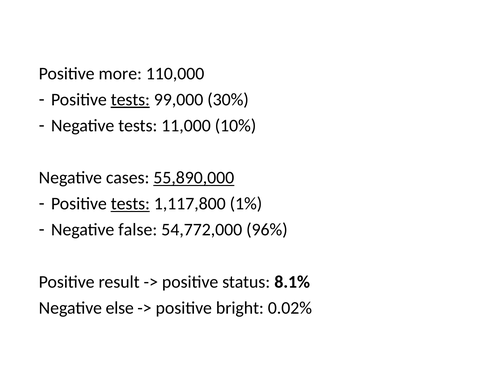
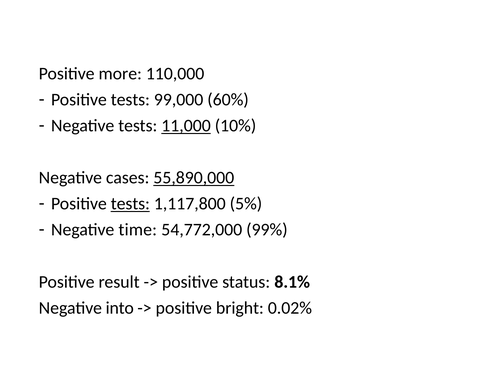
tests underline: present -> none (130, 100)
30%: 30% -> 60% (228, 100)
11,000 underline: none -> present (186, 126)
1%: 1% -> 5% (246, 204)
false: false -> time (138, 230)
96%: 96% -> 99% (267, 230)
else: else -> into (120, 308)
